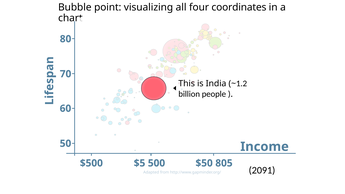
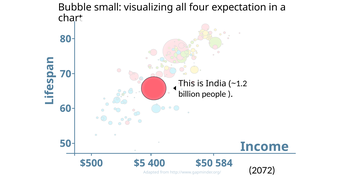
point: point -> small (108, 7)
coordinates: coordinates -> expectation (239, 7)
500: 500 -> 400 (156, 163)
805: 805 -> 584 (224, 163)
2091: 2091 -> 2072 (262, 170)
